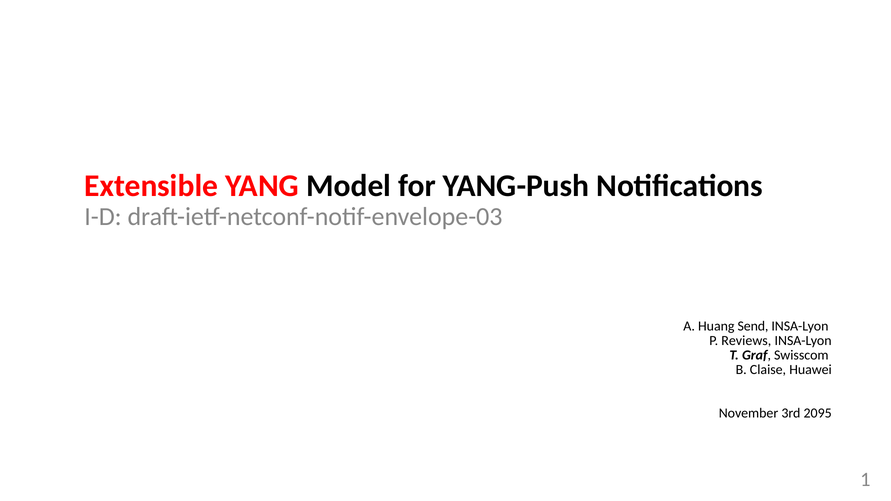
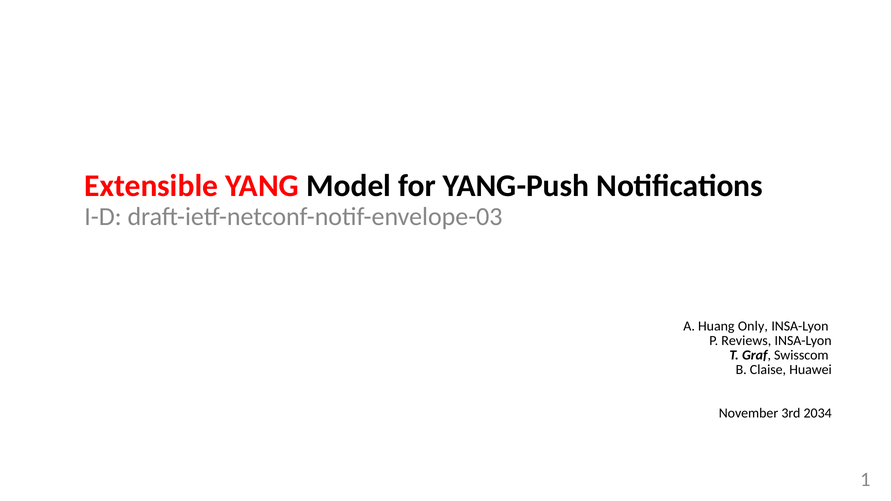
Send: Send -> Only (753, 326)
2095: 2095 -> 2034 (818, 413)
